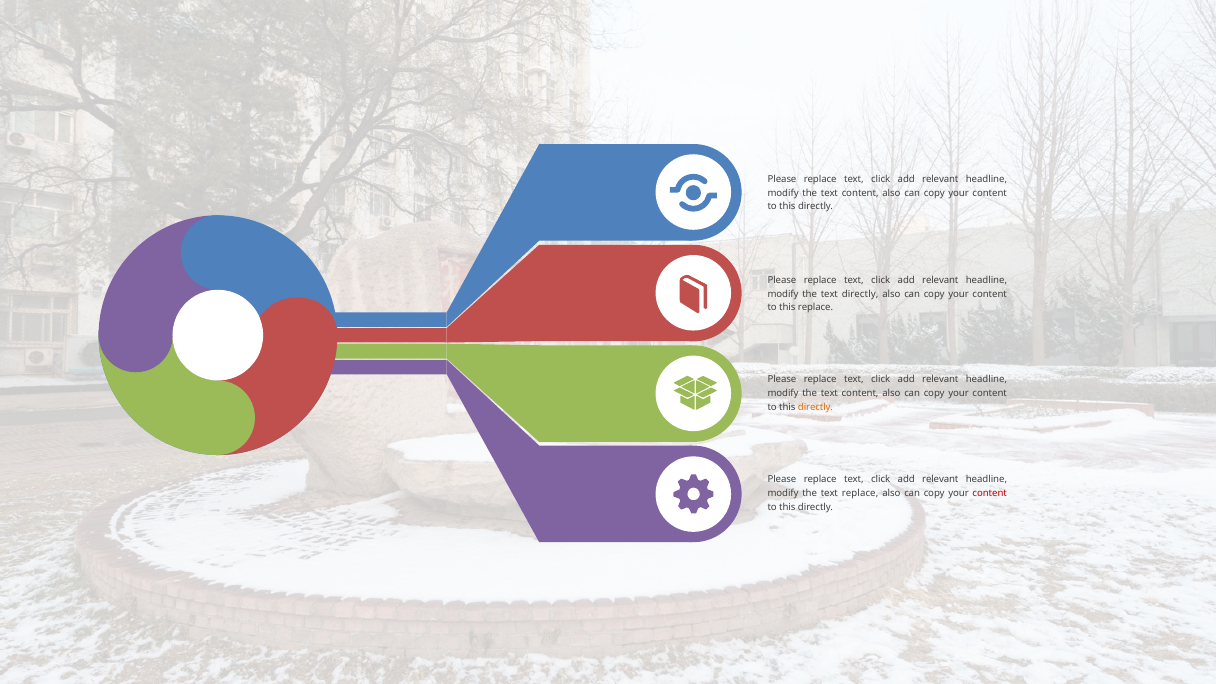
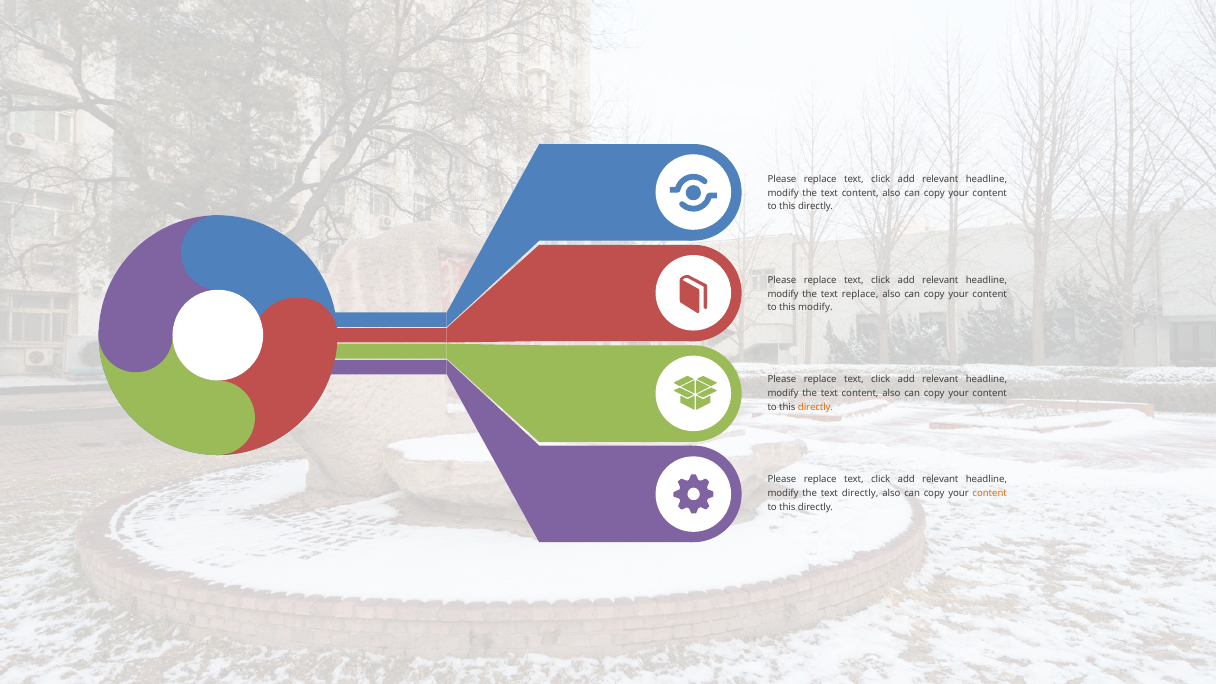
text directly: directly -> replace (860, 294)
this replace: replace -> modify (815, 308)
text replace: replace -> directly (860, 493)
content colour: red -> orange (990, 493)
